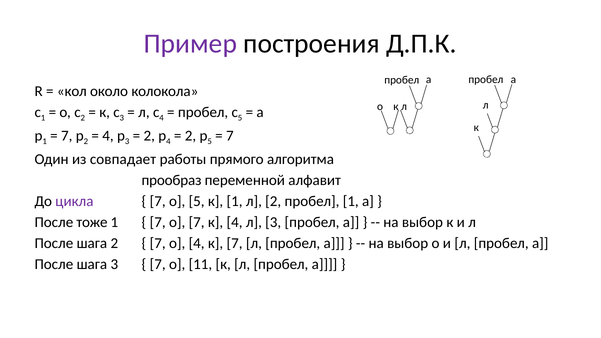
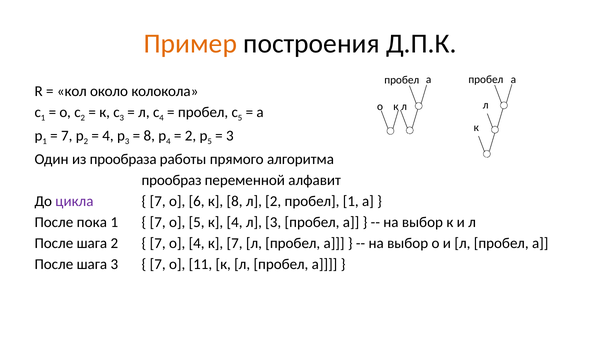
Пример colour: purple -> orange (190, 44)
2: 2 -> 8 (149, 136)
7: 7 -> 3 (230, 136)
совпадает: совпадает -> прообраза (123, 159)
о 5: 5 -> 6 (197, 201)
к 1: 1 -> 8 (235, 201)
тоже: тоже -> пока (92, 222)
о 7: 7 -> 5 (197, 222)
